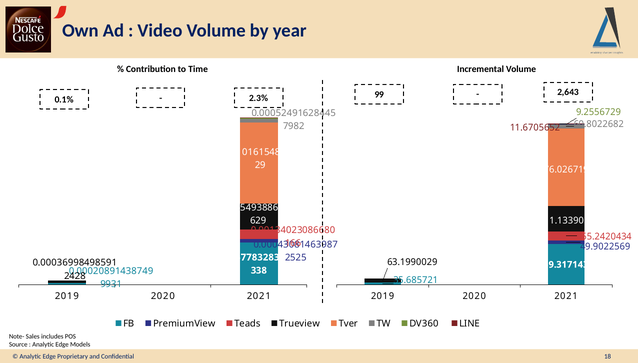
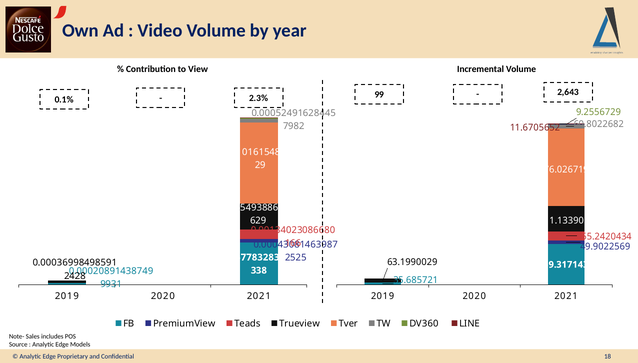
Time: Time -> View (198, 69)
